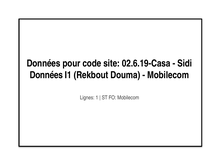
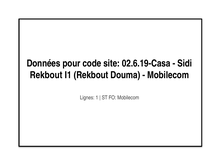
Données: Données -> Rekbout (46, 75)
